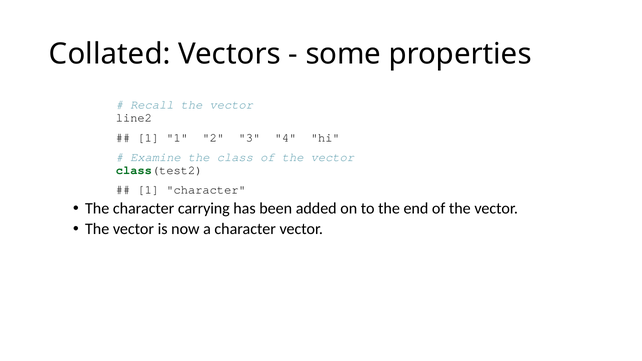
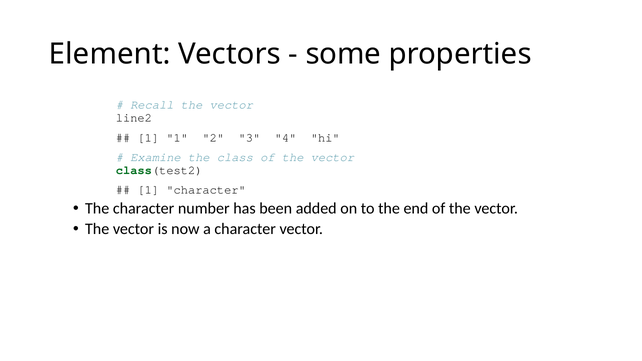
Collated: Collated -> Element (110, 54)
carrying: carrying -> number (204, 209)
